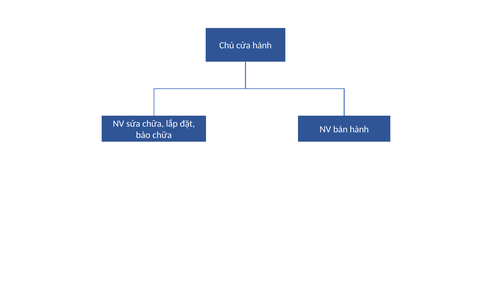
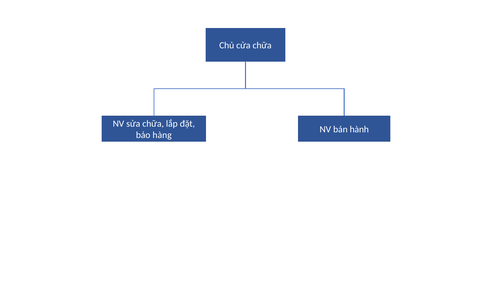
cửa hành: hành -> chữa (262, 46)
bảo chữa: chữa -> hàng (162, 135)
